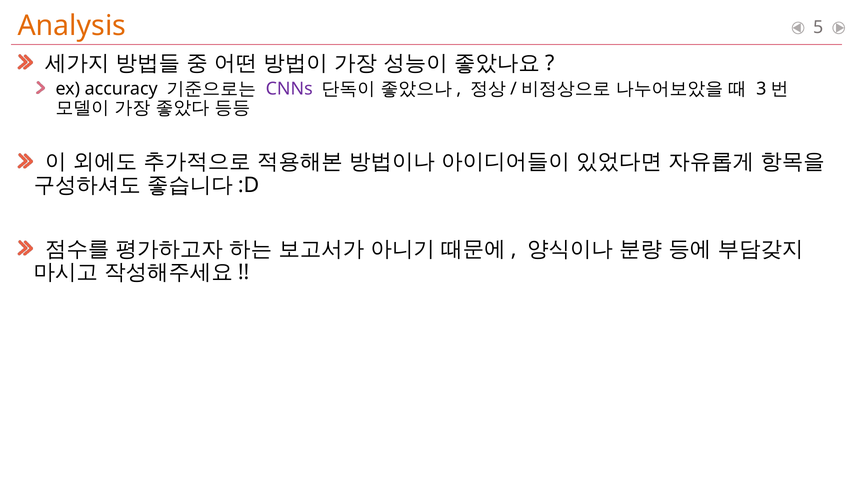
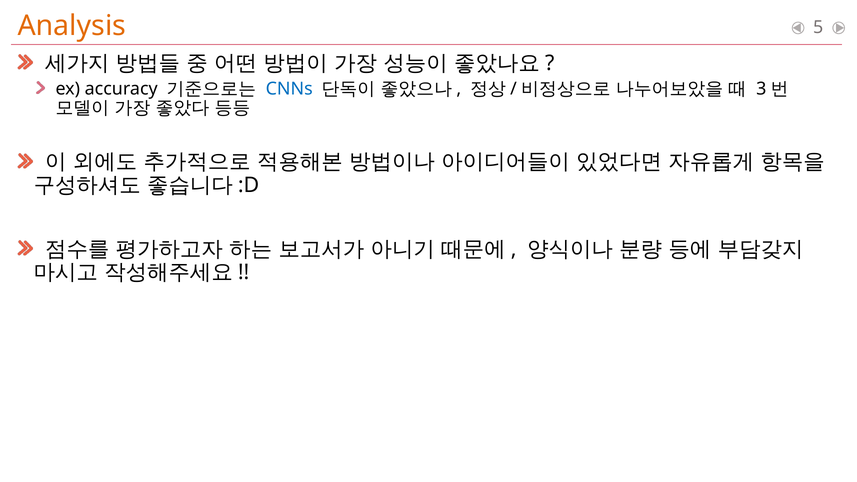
CNNs colour: purple -> blue (289, 89)
